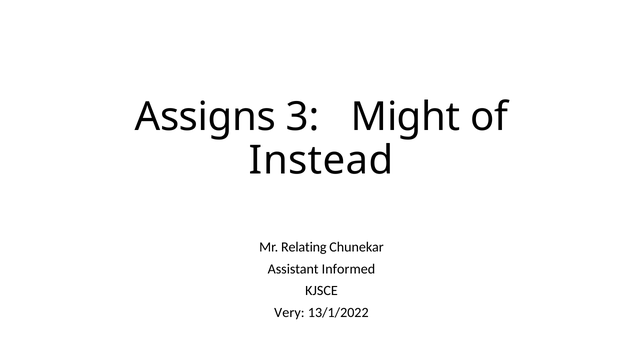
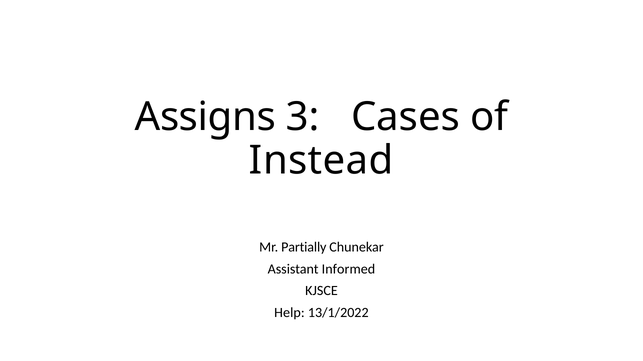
Might: Might -> Cases (405, 117)
Relating: Relating -> Partially (304, 248)
Very: Very -> Help (289, 313)
